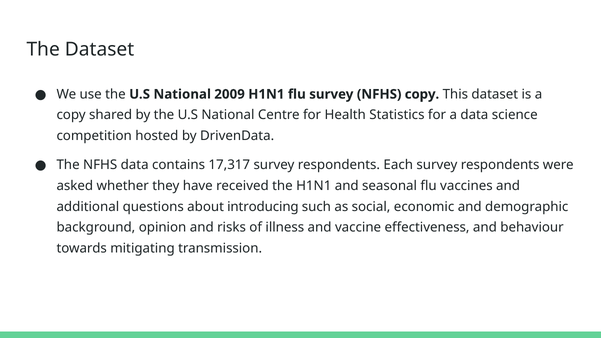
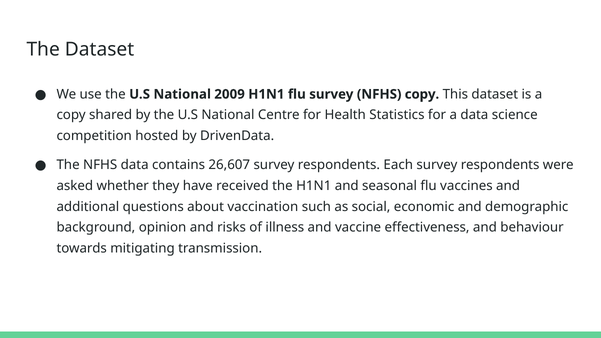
17,317: 17,317 -> 26,607 (229, 165)
introducing: introducing -> vaccination (263, 207)
